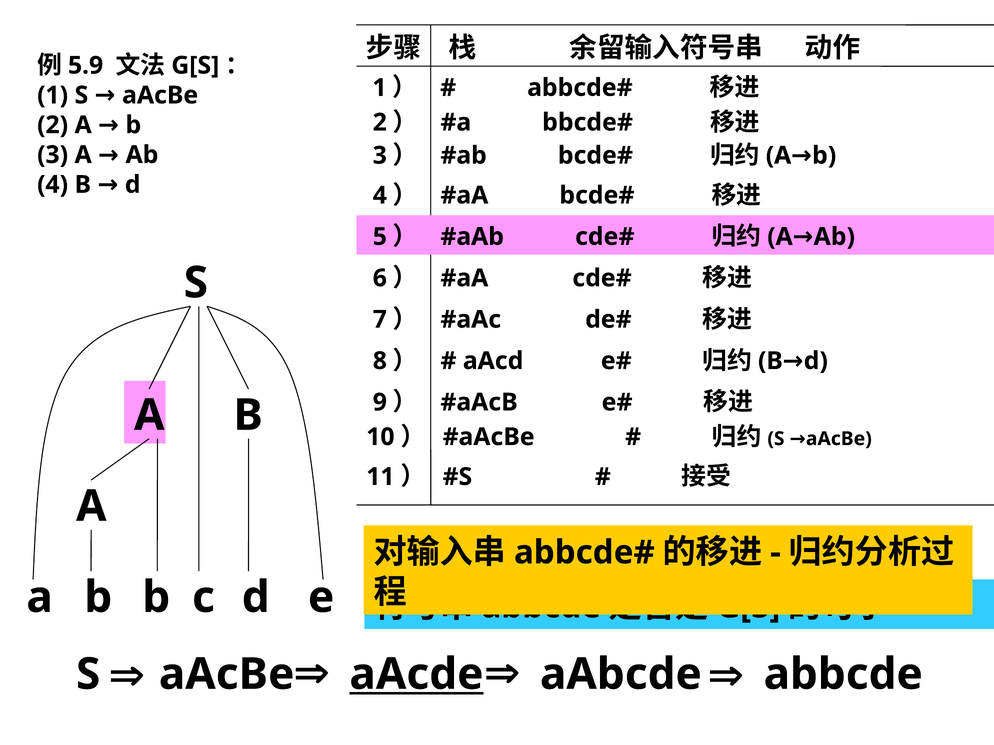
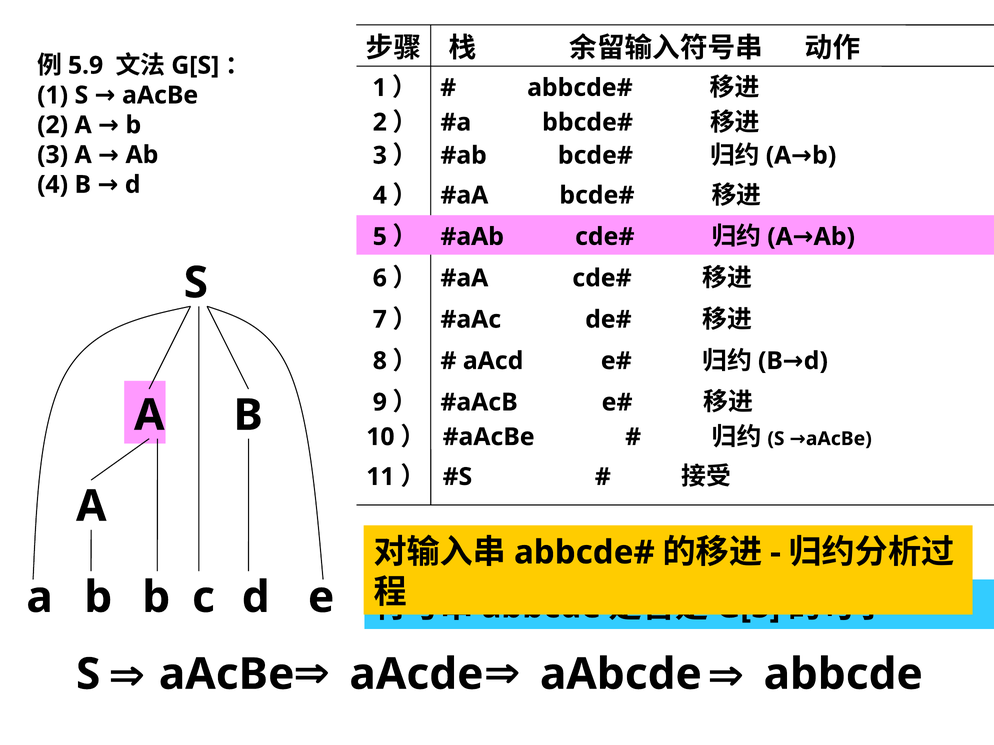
aAcde underline: present -> none (416, 675)
